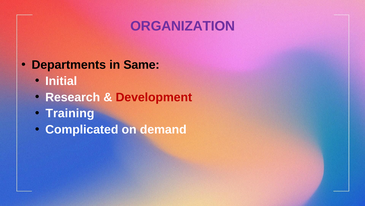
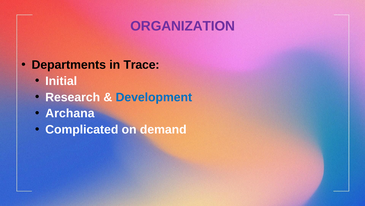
Same: Same -> Trace (141, 65)
Development colour: red -> blue (154, 97)
Training: Training -> Archana (70, 113)
